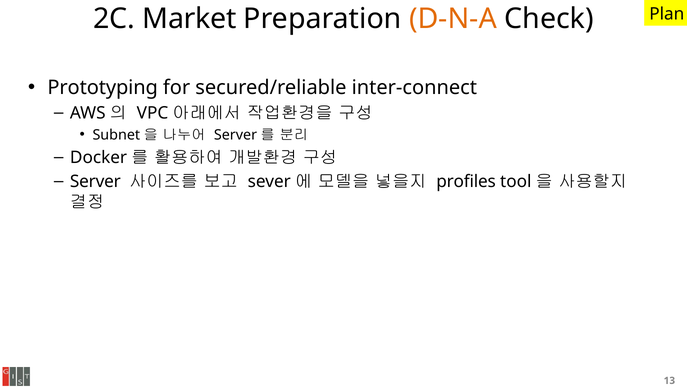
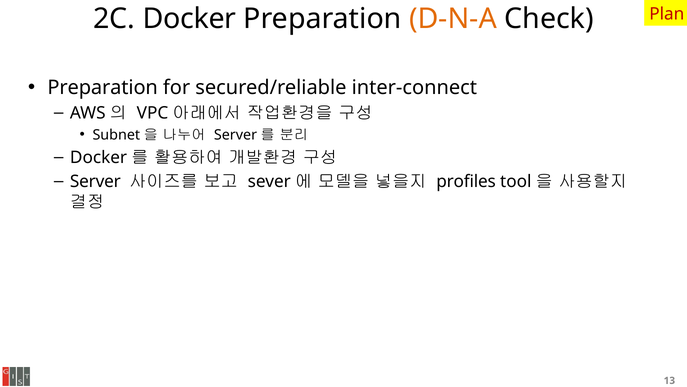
Plan colour: black -> red (667, 14)
2C Market: Market -> Docker (189, 19)
Prototyping: Prototyping -> Preparation (103, 87)
